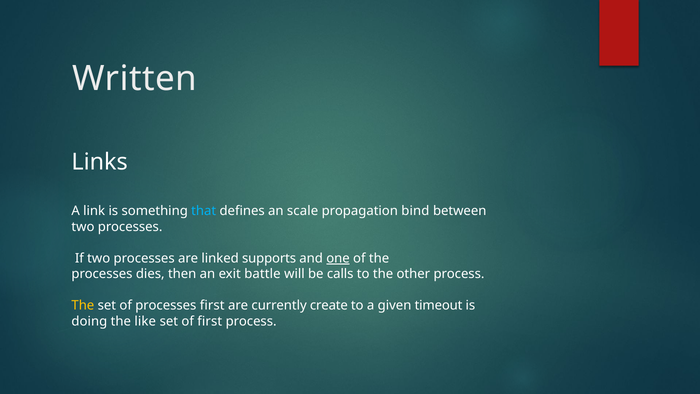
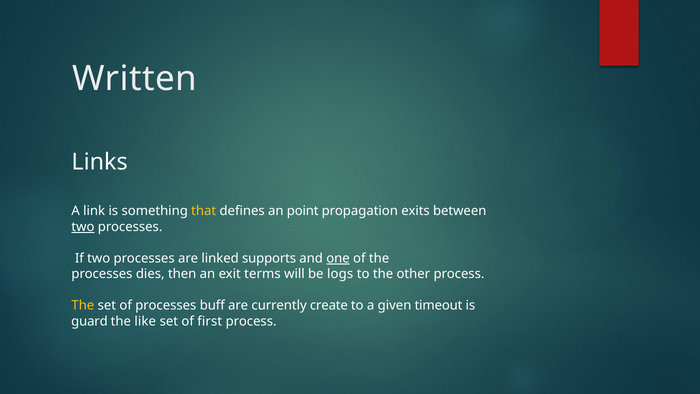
that colour: light blue -> yellow (204, 211)
scale: scale -> point (303, 211)
bind: bind -> exits (415, 211)
two underline: none -> present (83, 227)
battle: battle -> terms (262, 274)
calls: calls -> logs (340, 274)
processes first: first -> buff (212, 305)
doing: doing -> guard (89, 321)
